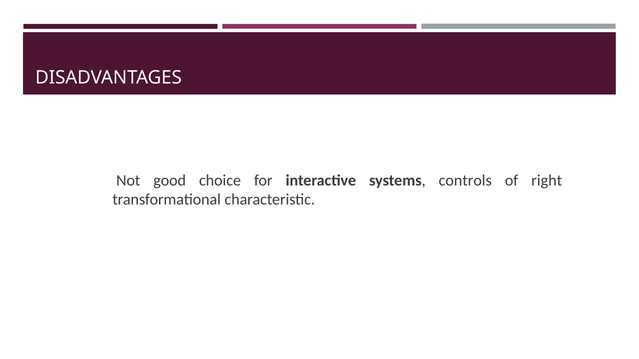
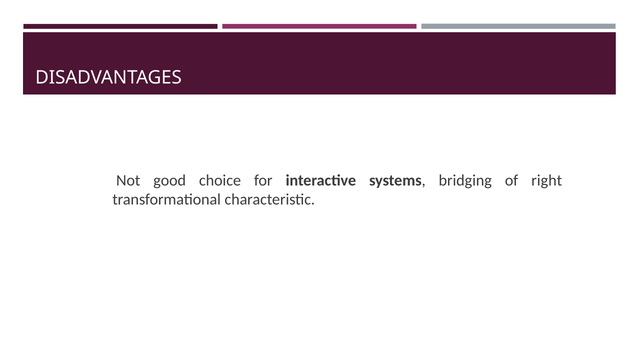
controls: controls -> bridging (465, 181)
